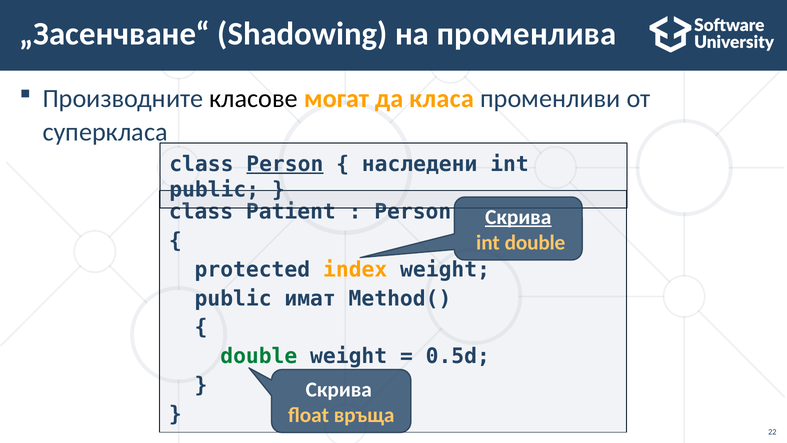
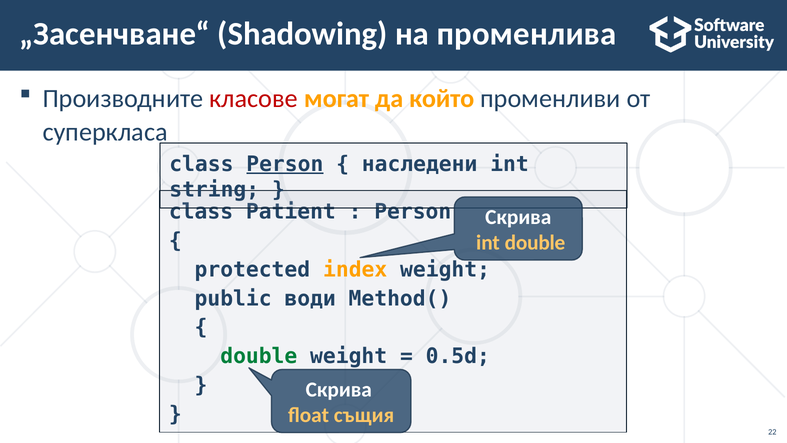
класове colour: black -> red (253, 99)
класа: класа -> който (442, 99)
public: public -> string (214, 190)
Скрива underline: present -> none (518, 217)
имат: имат -> води (310, 298)
връща: връща -> същия (364, 415)
